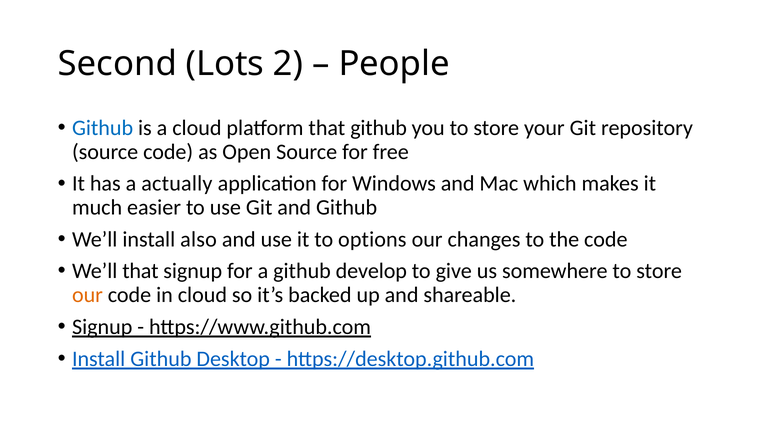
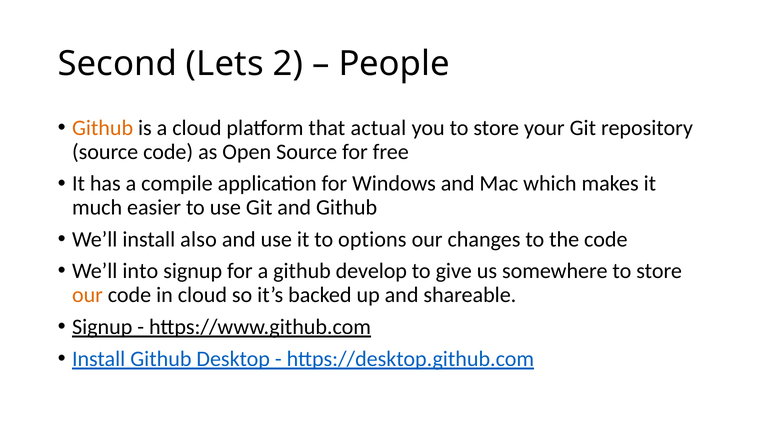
Lots: Lots -> Lets (225, 64)
Github colour: blue -> orange (103, 128)
that github: github -> actual (378, 128)
actually: actually -> compile (177, 184)
We’ll that: that -> into (140, 271)
